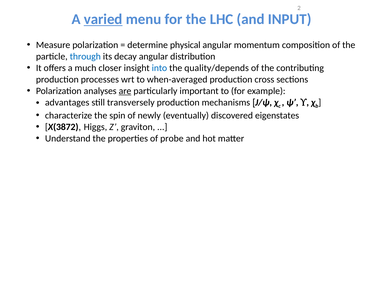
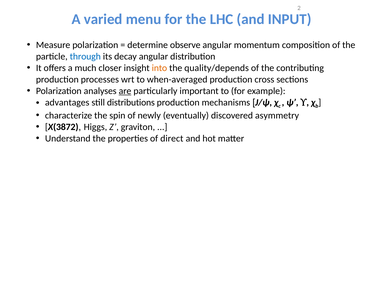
varied underline: present -> none (103, 19)
physical: physical -> observe (185, 45)
into colour: blue -> orange (159, 68)
transversely: transversely -> distributions (131, 102)
eigenstates: eigenstates -> asymmetry (277, 116)
probe: probe -> direct (172, 139)
